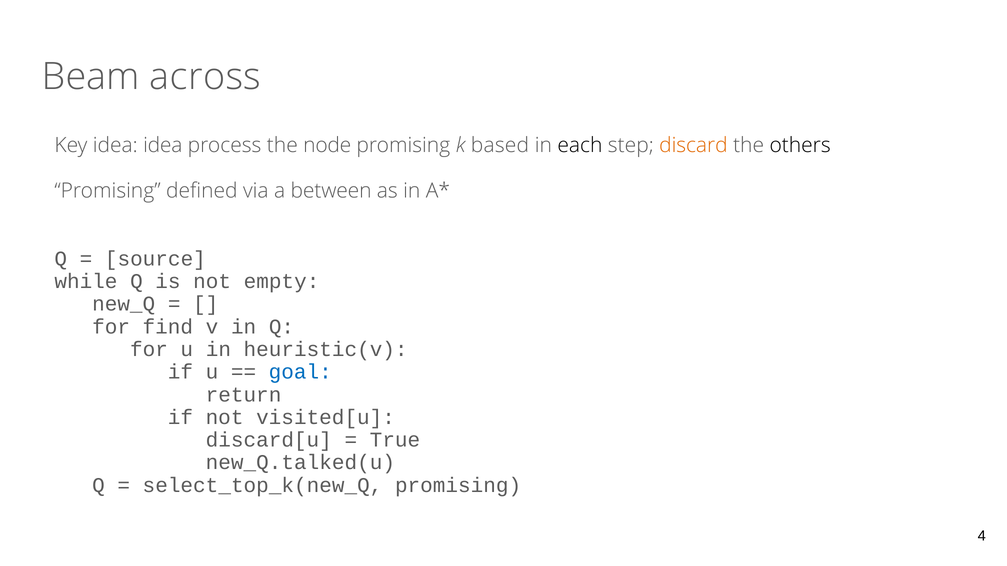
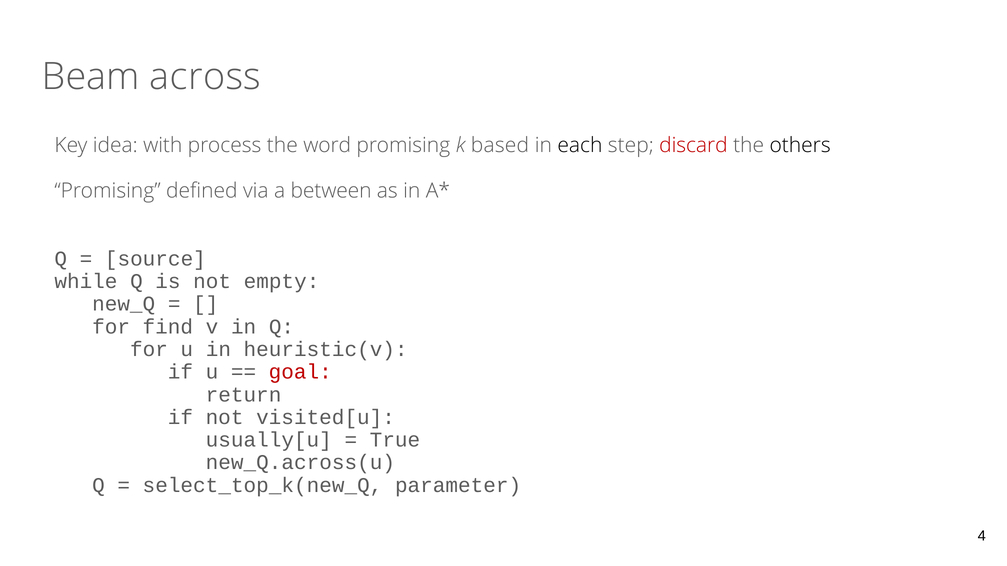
idea idea: idea -> with (163, 146)
node: node -> word (327, 146)
discard colour: orange -> red (693, 146)
goal colour: blue -> red (300, 372)
discard[u: discard[u -> usually[u (269, 440)
new_Q.talked(u: new_Q.talked(u -> new_Q.across(u (300, 463)
select_top_k(new_Q promising: promising -> parameter (458, 486)
